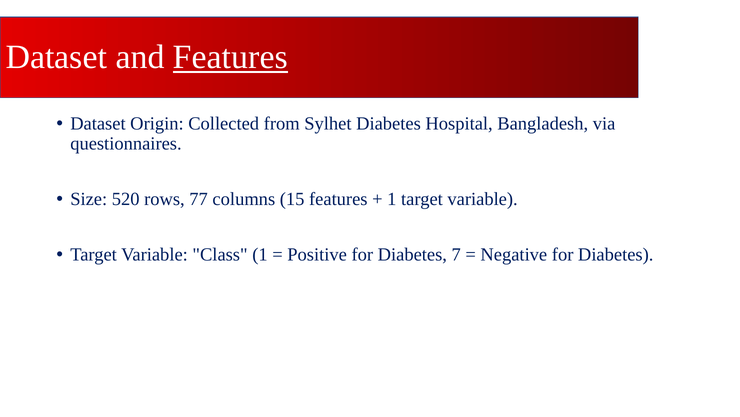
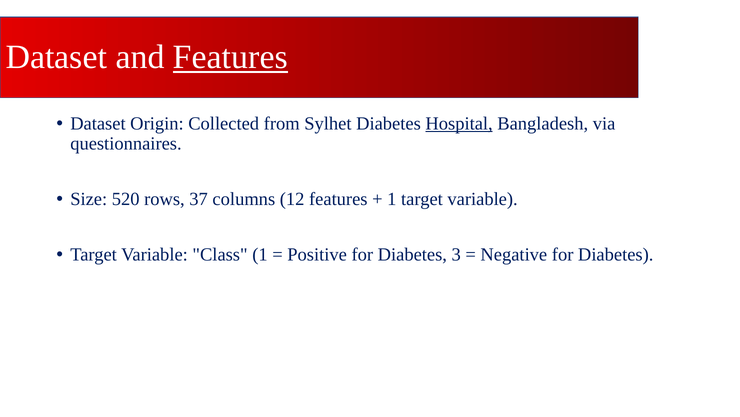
Hospital underline: none -> present (459, 123)
77: 77 -> 37 (199, 199)
15: 15 -> 12 (292, 199)
7: 7 -> 3 (456, 254)
